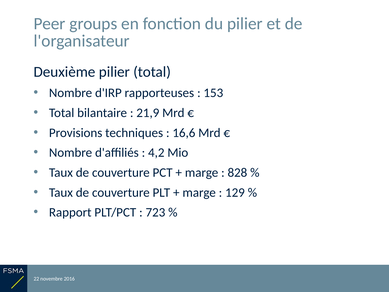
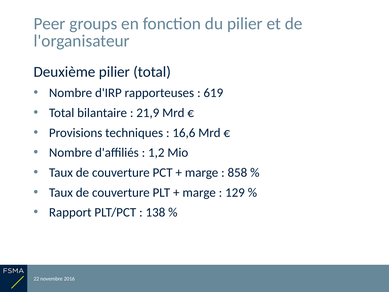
153: 153 -> 619 (213, 93)
4,2: 4,2 -> 1,2 (156, 153)
828: 828 -> 858 (237, 172)
723: 723 -> 138 (155, 212)
